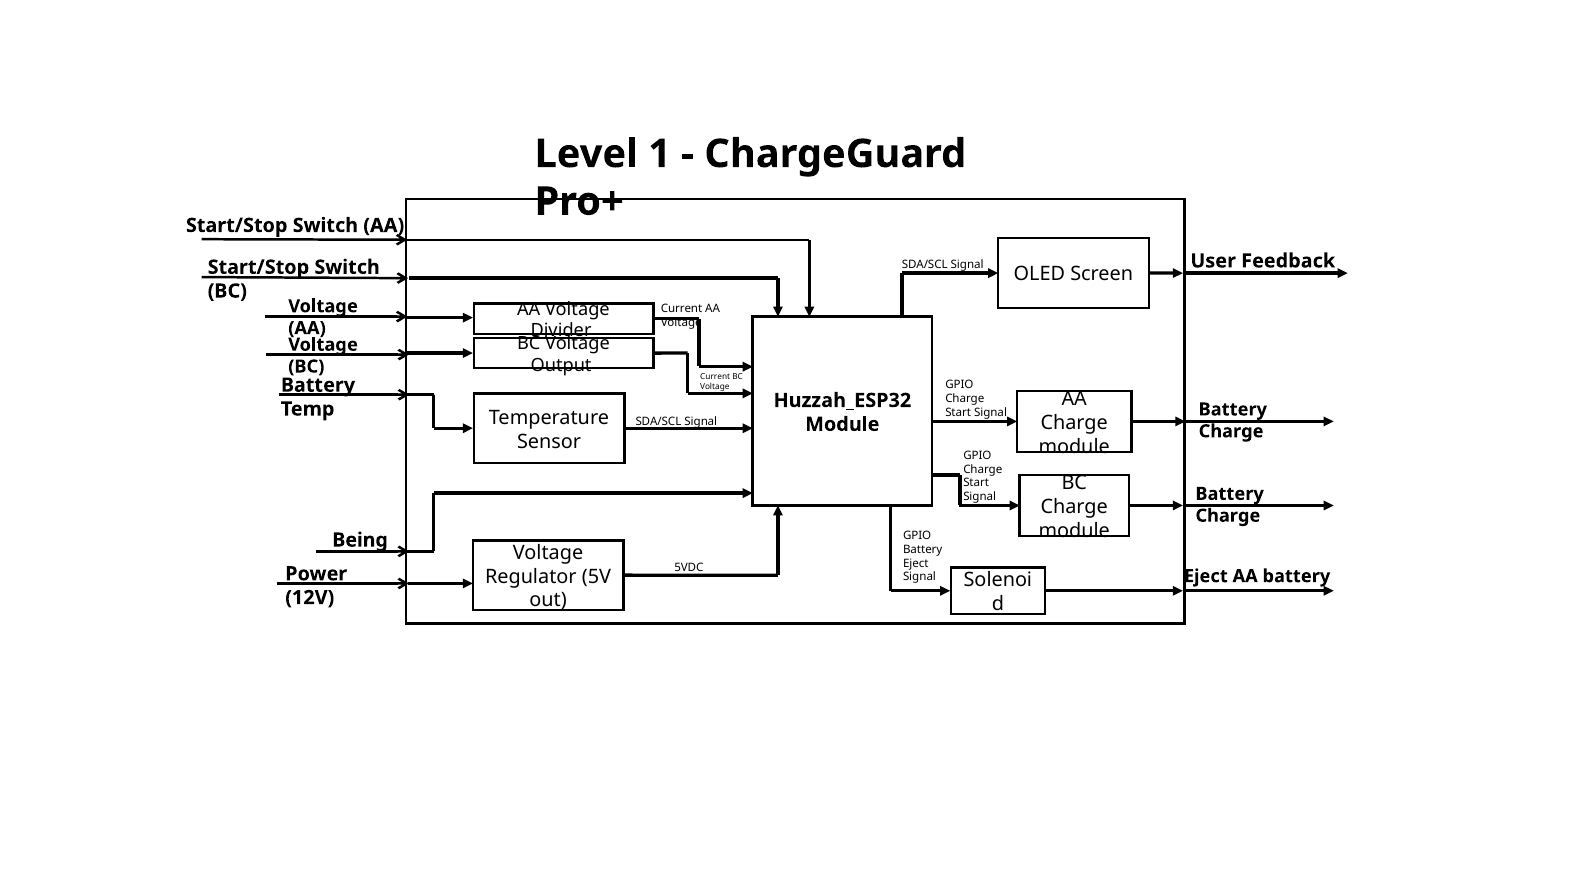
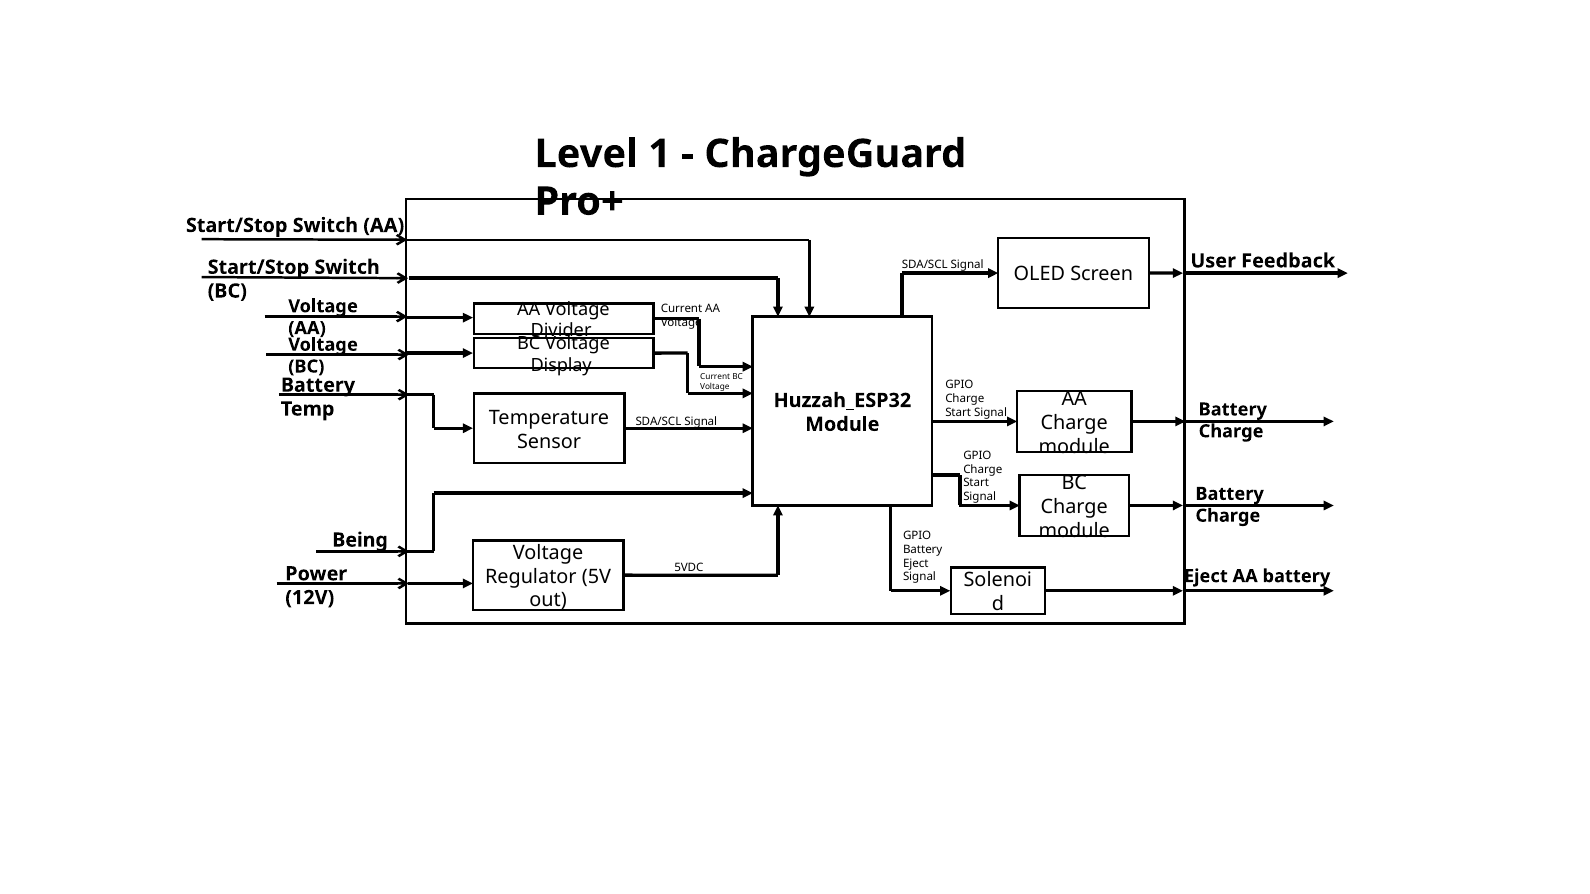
Output: Output -> Display (561, 365)
